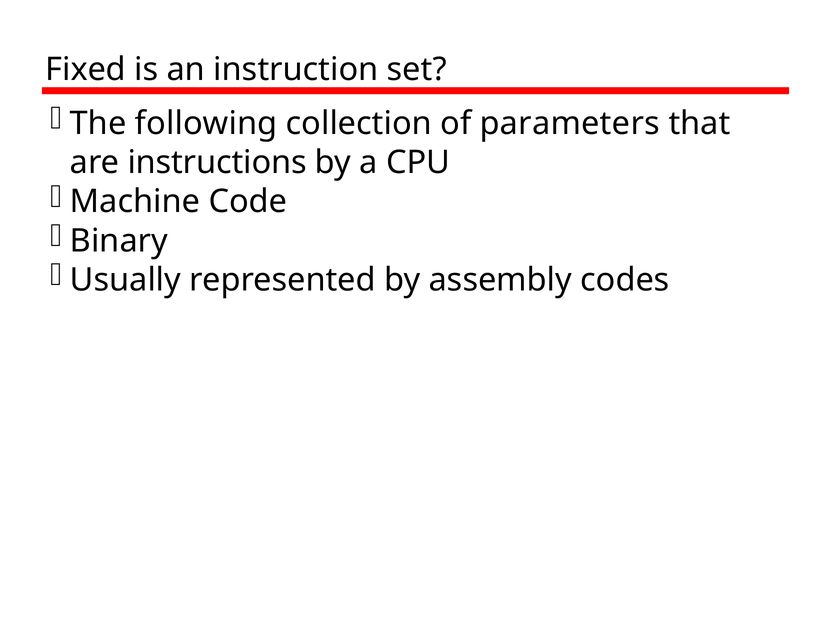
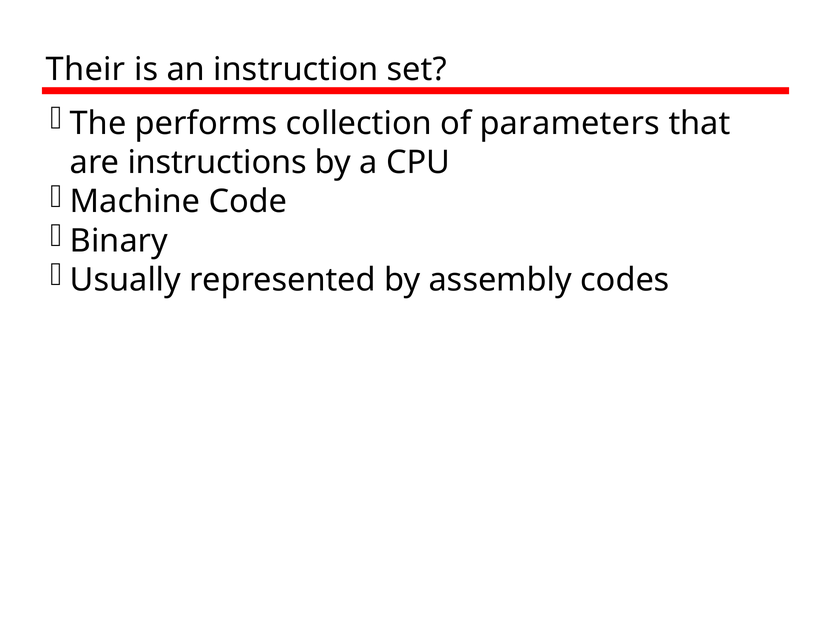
Fixed: Fixed -> Their (86, 69)
following: following -> performs (206, 124)
